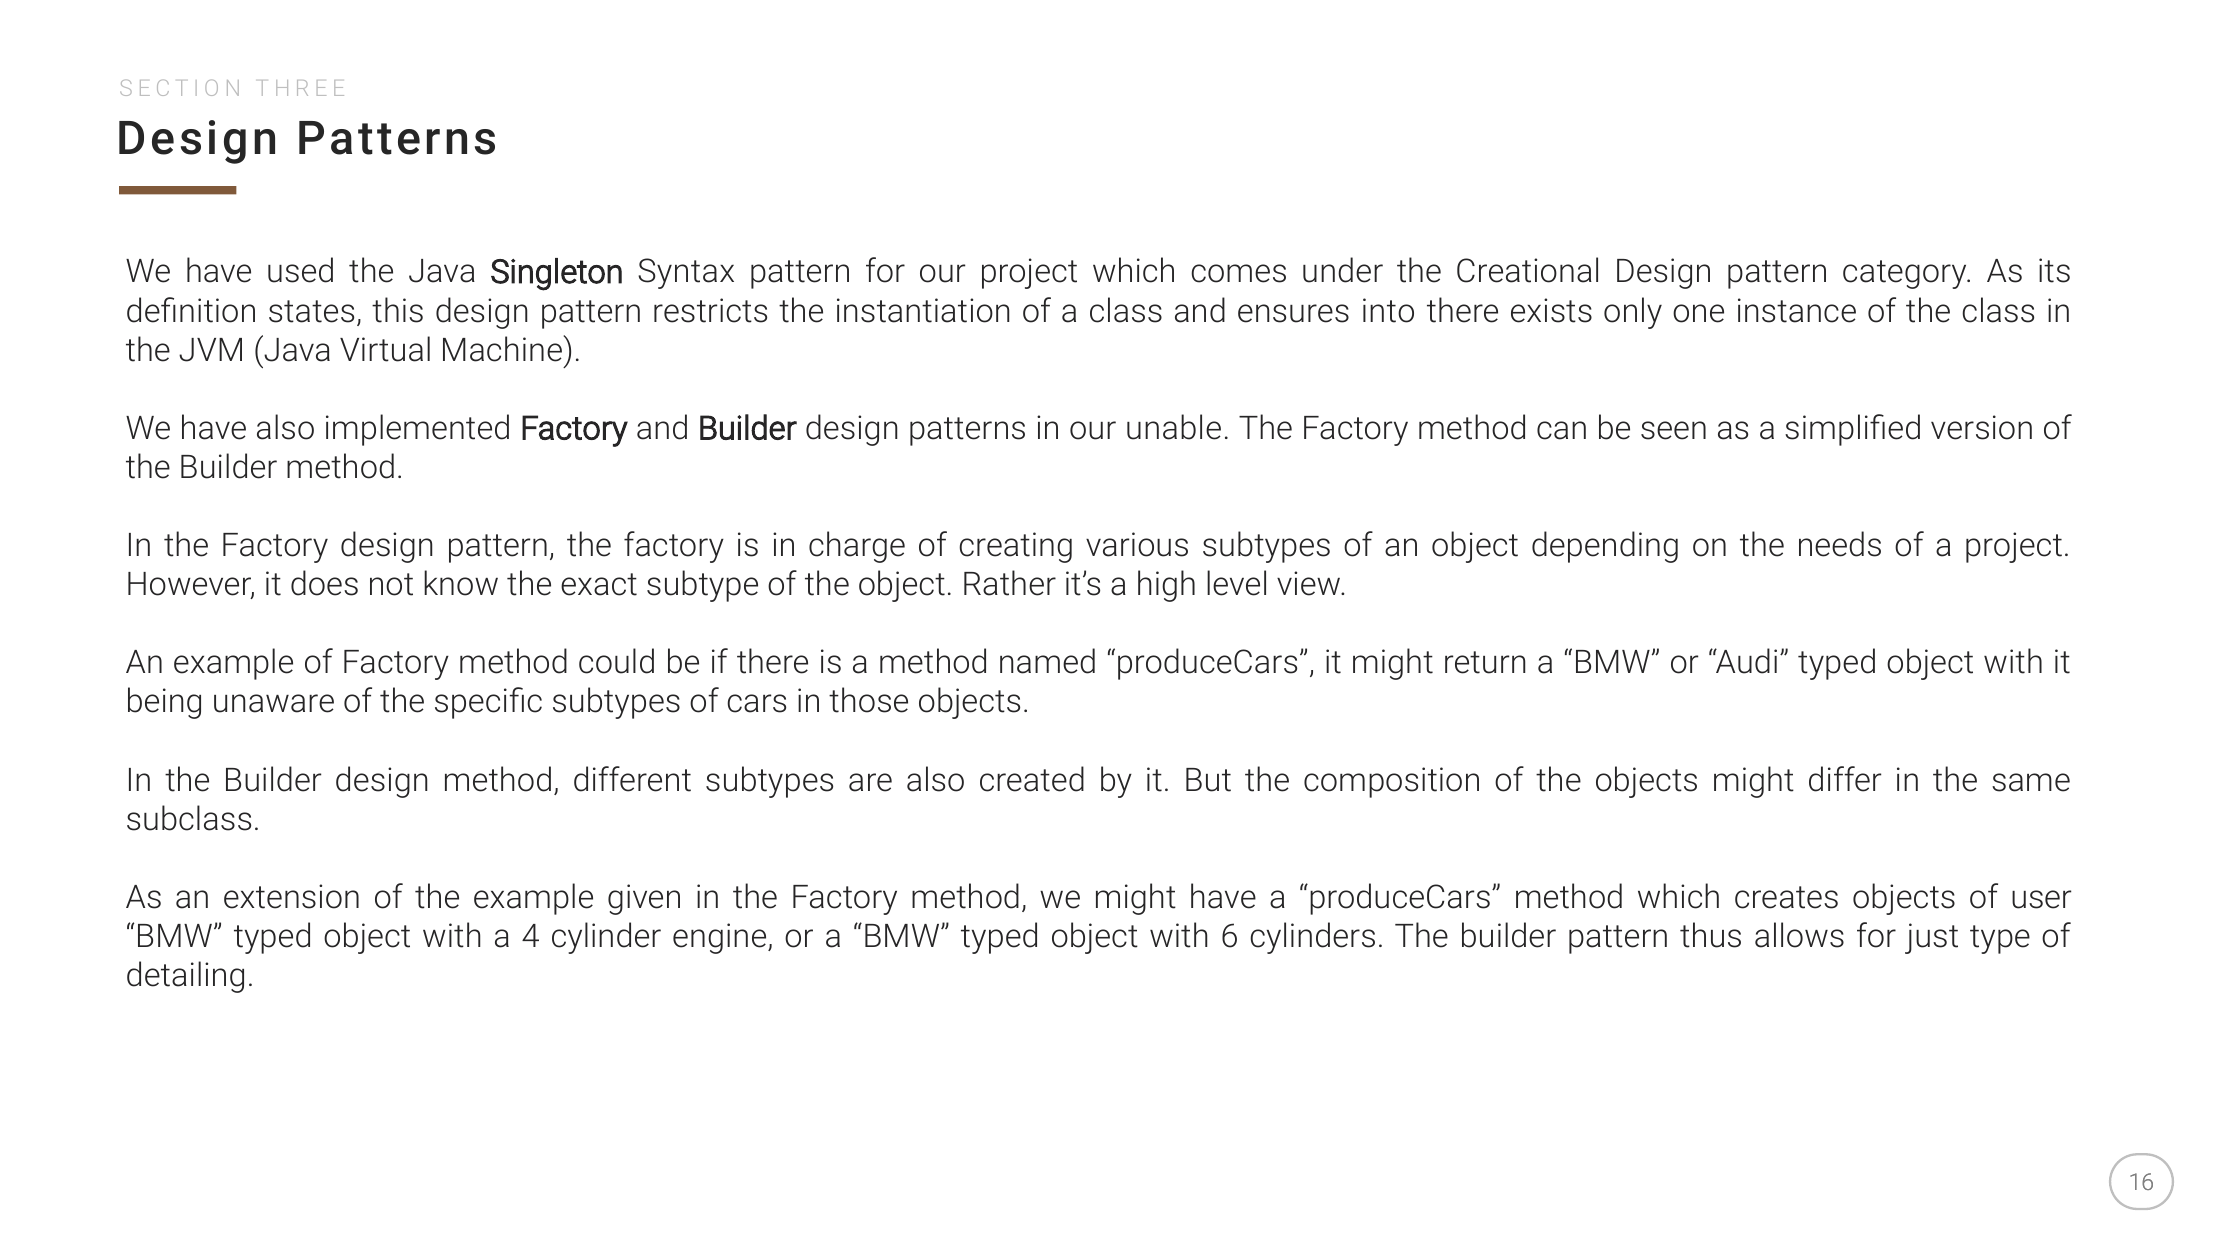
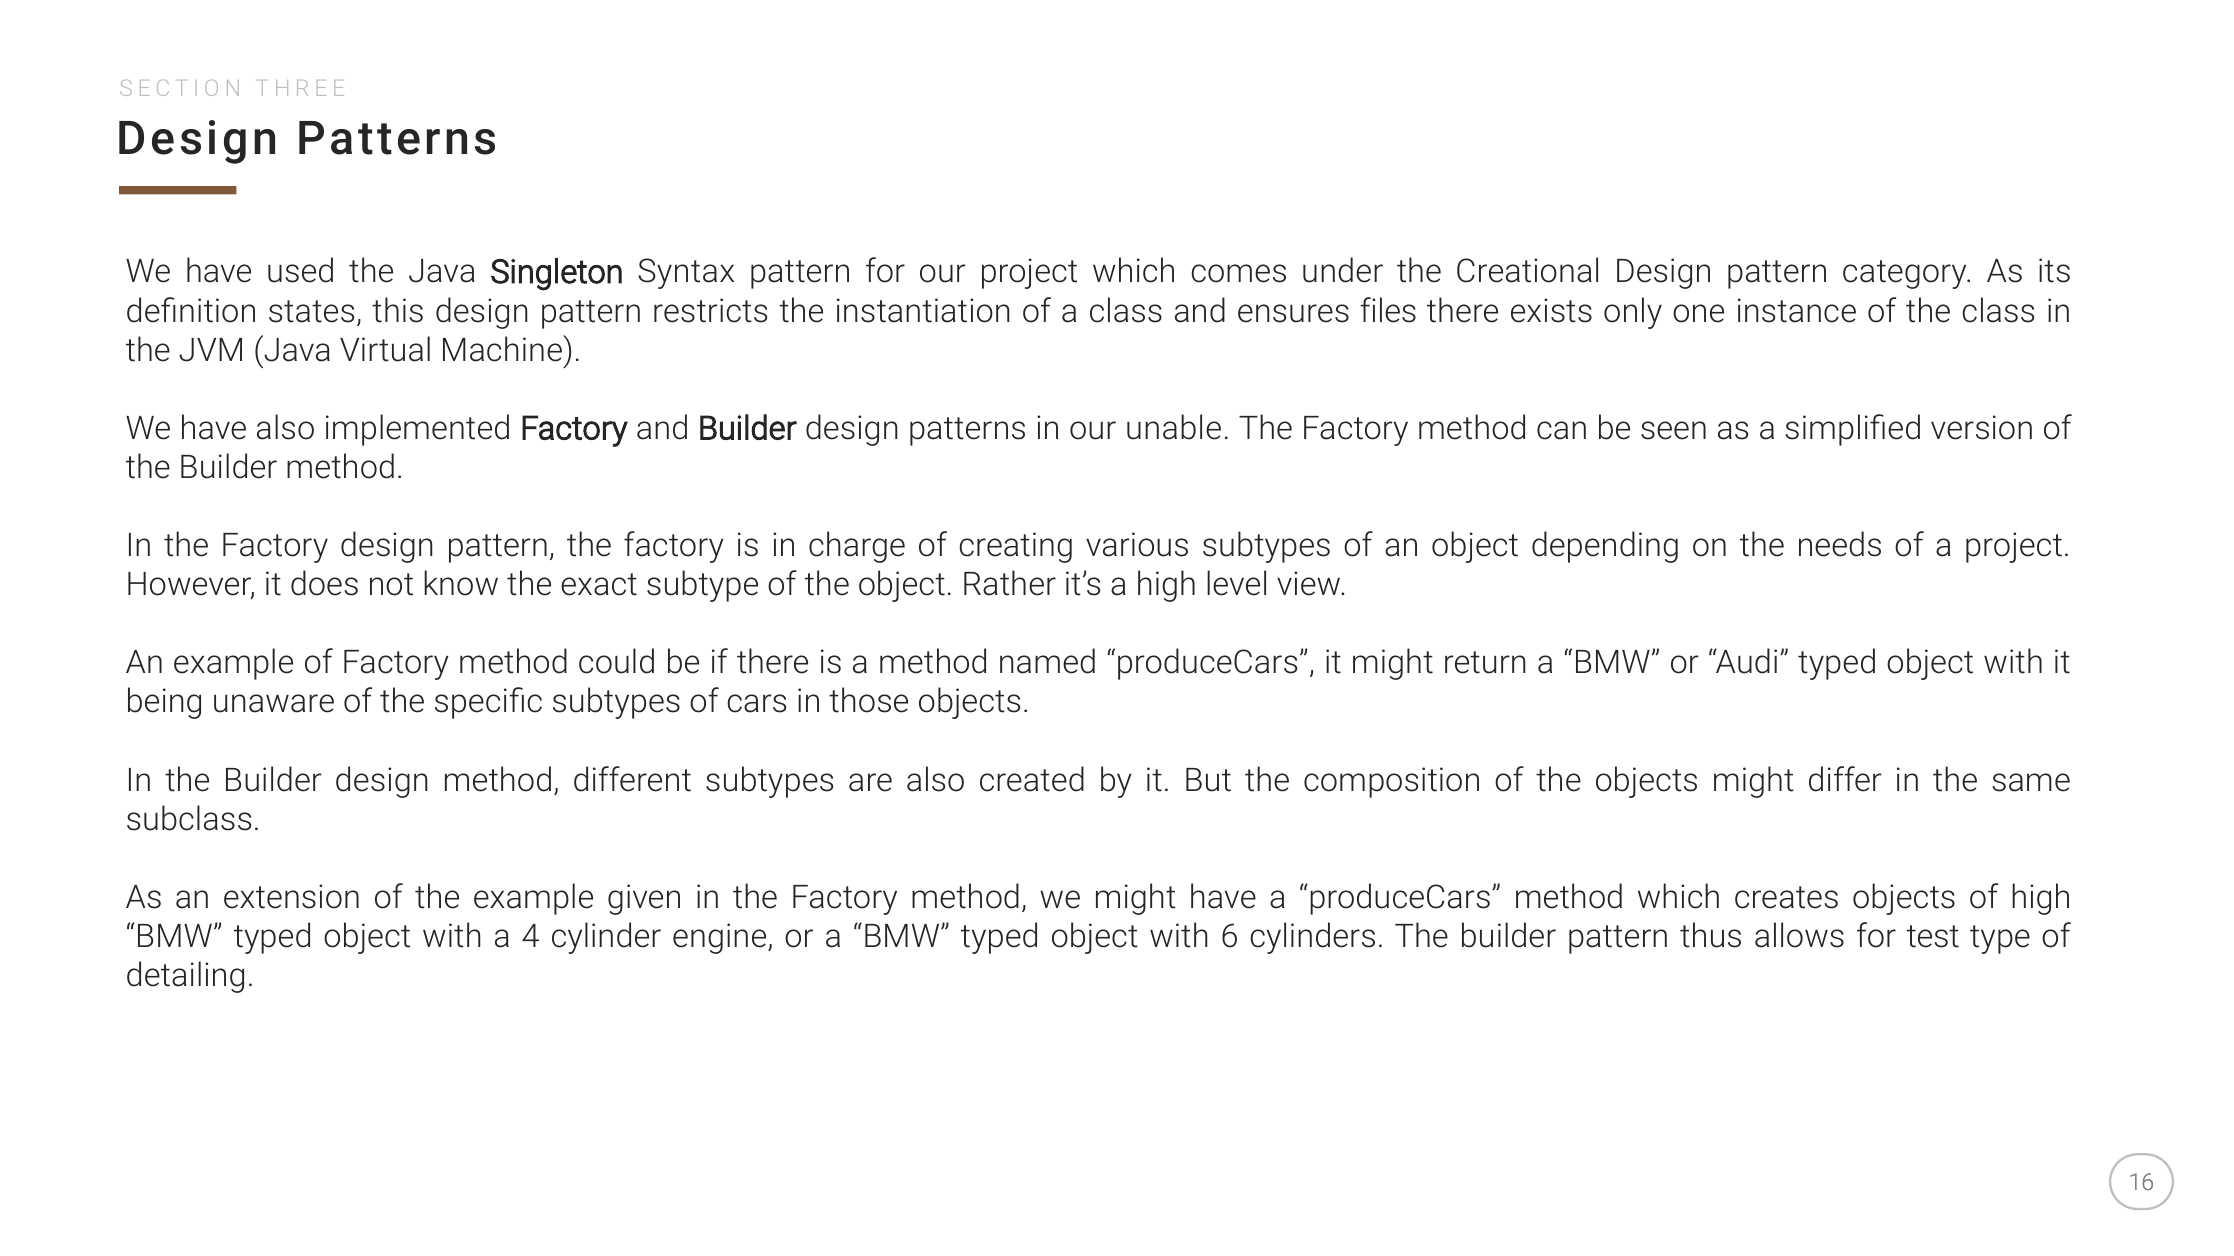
into: into -> files (1389, 311)
of user: user -> high (2041, 898)
just: just -> test (1933, 937)
